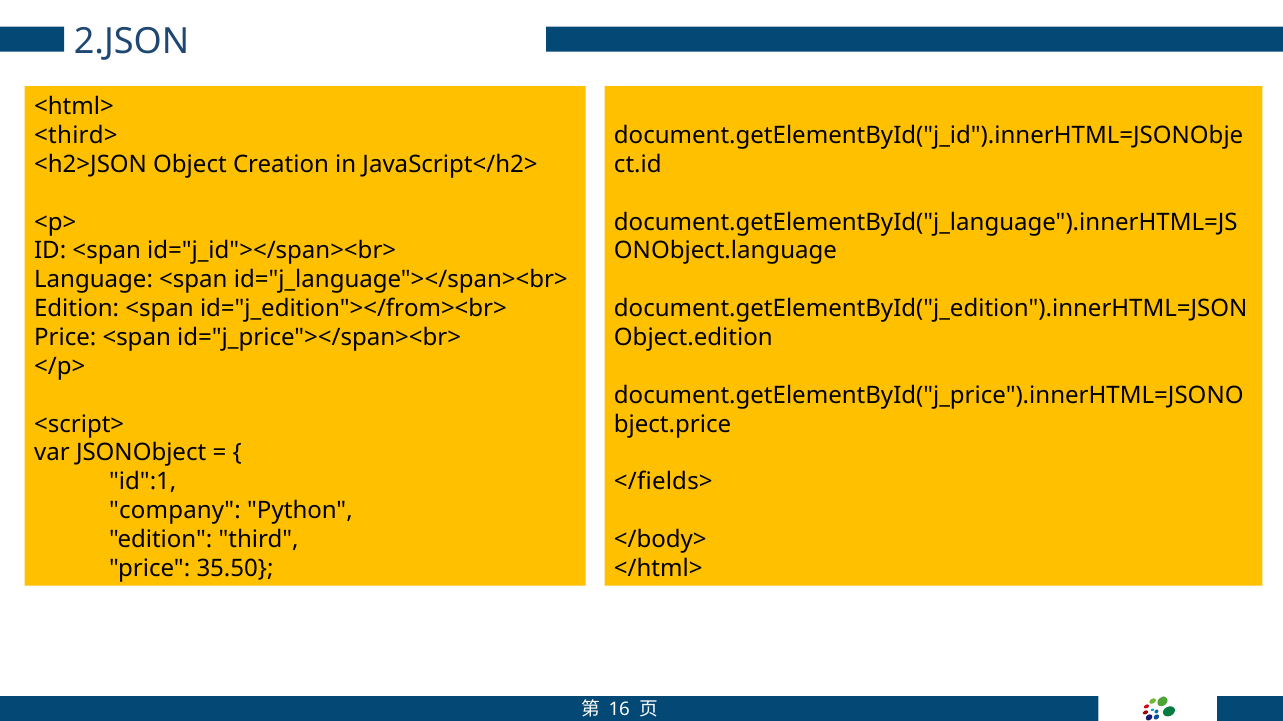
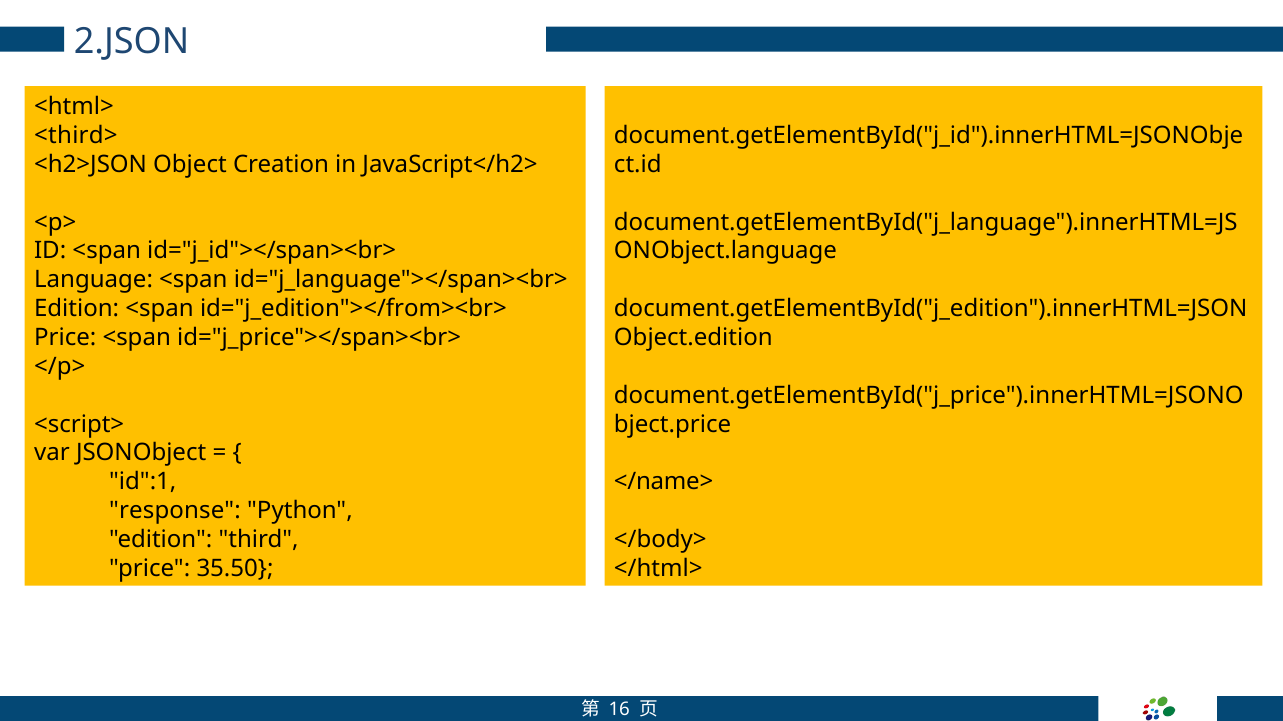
</fields>: </fields> -> </name> (664, 482)
company: company -> response (175, 511)
